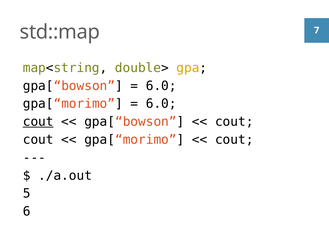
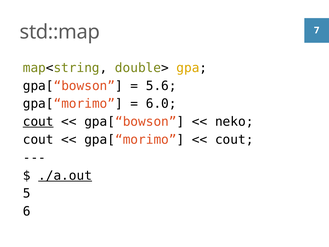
6.0: 6.0 -> 5.6 (161, 86)
cout: cout -> neko (234, 122)
./a.out underline: none -> present (65, 175)
